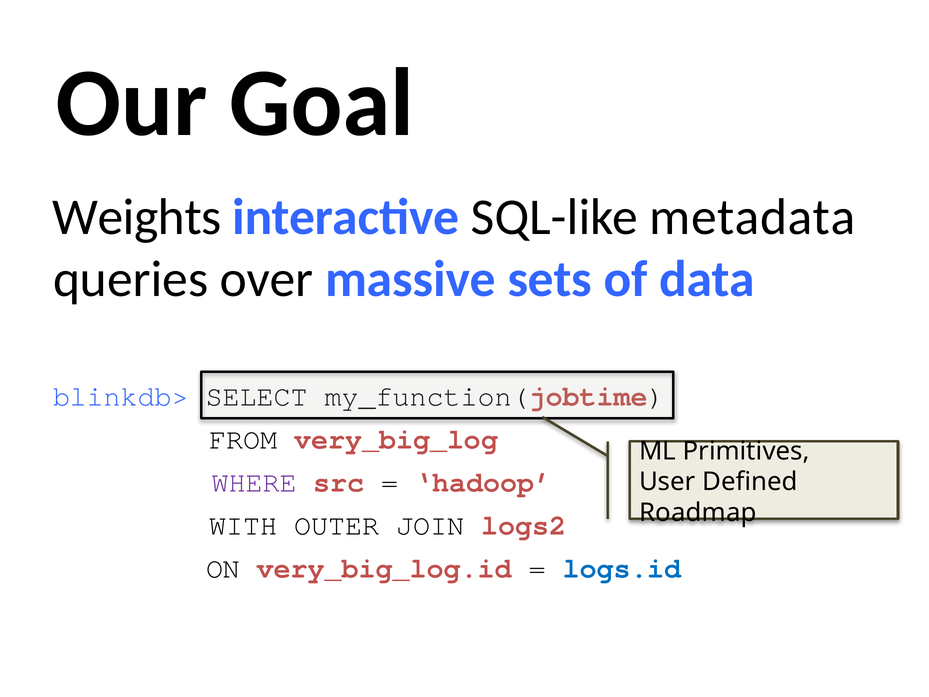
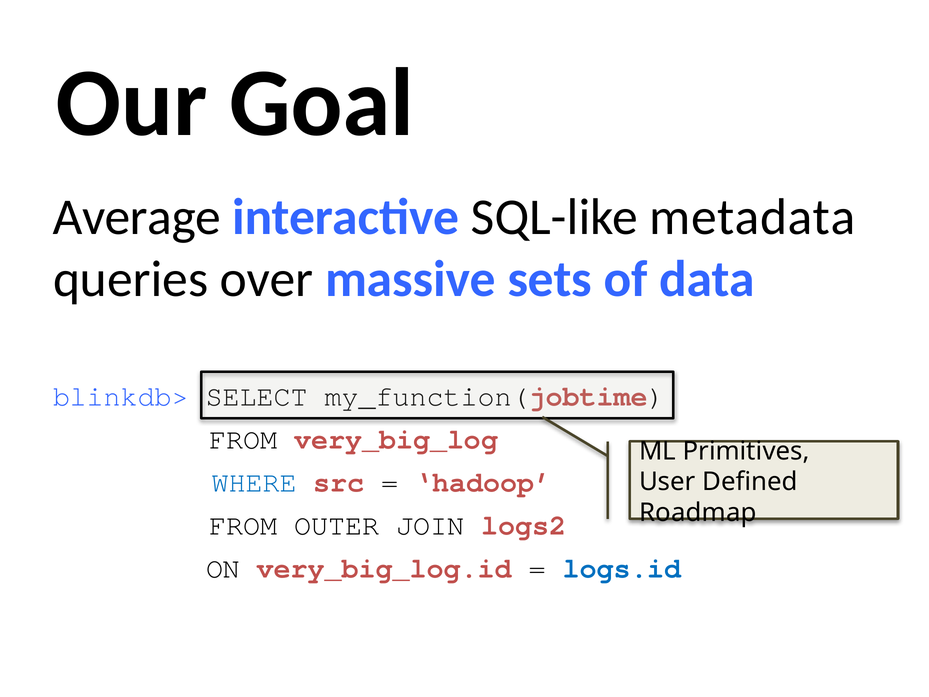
Weights: Weights -> Average (137, 217)
WHERE colour: purple -> blue (254, 482)
WITH: WITH -> FROM (243, 525)
